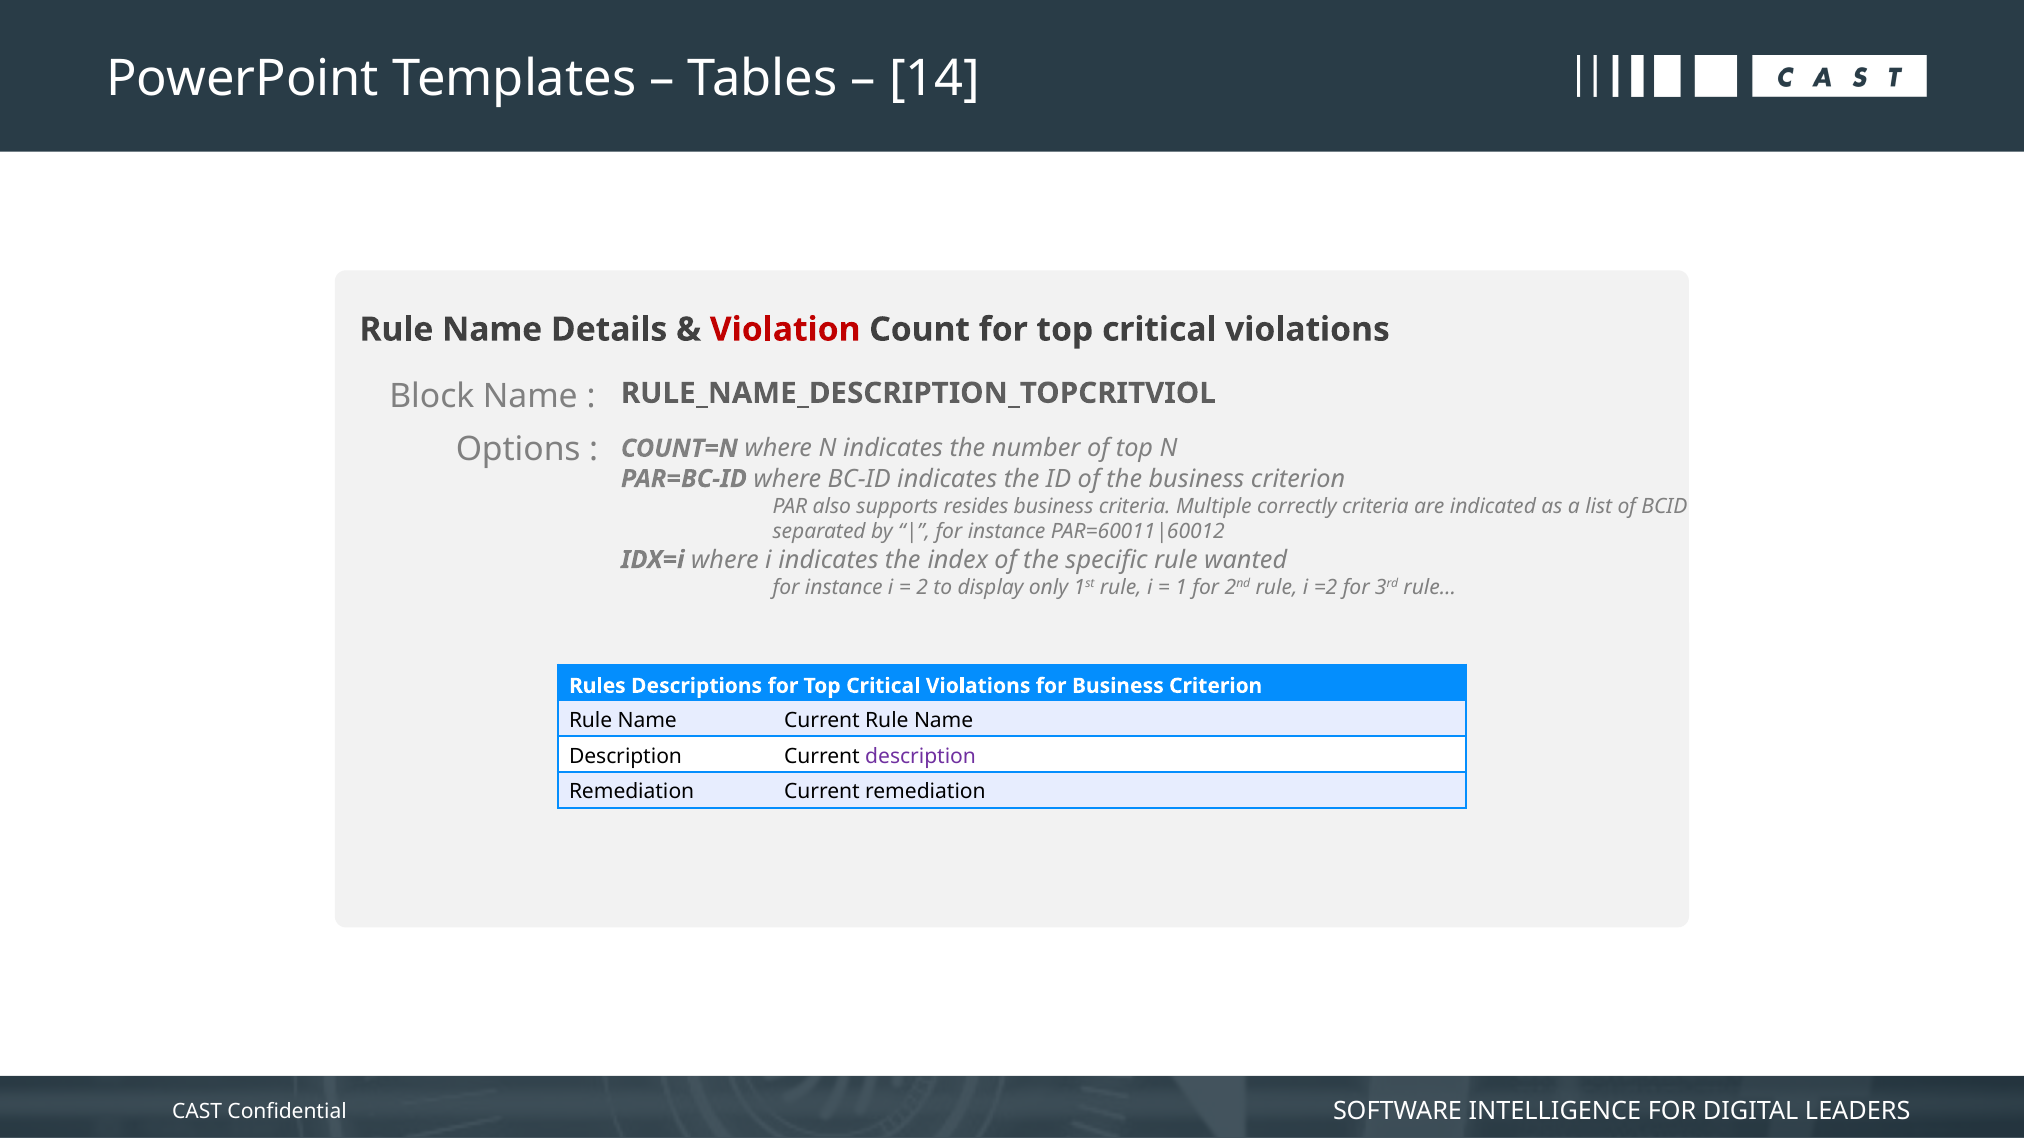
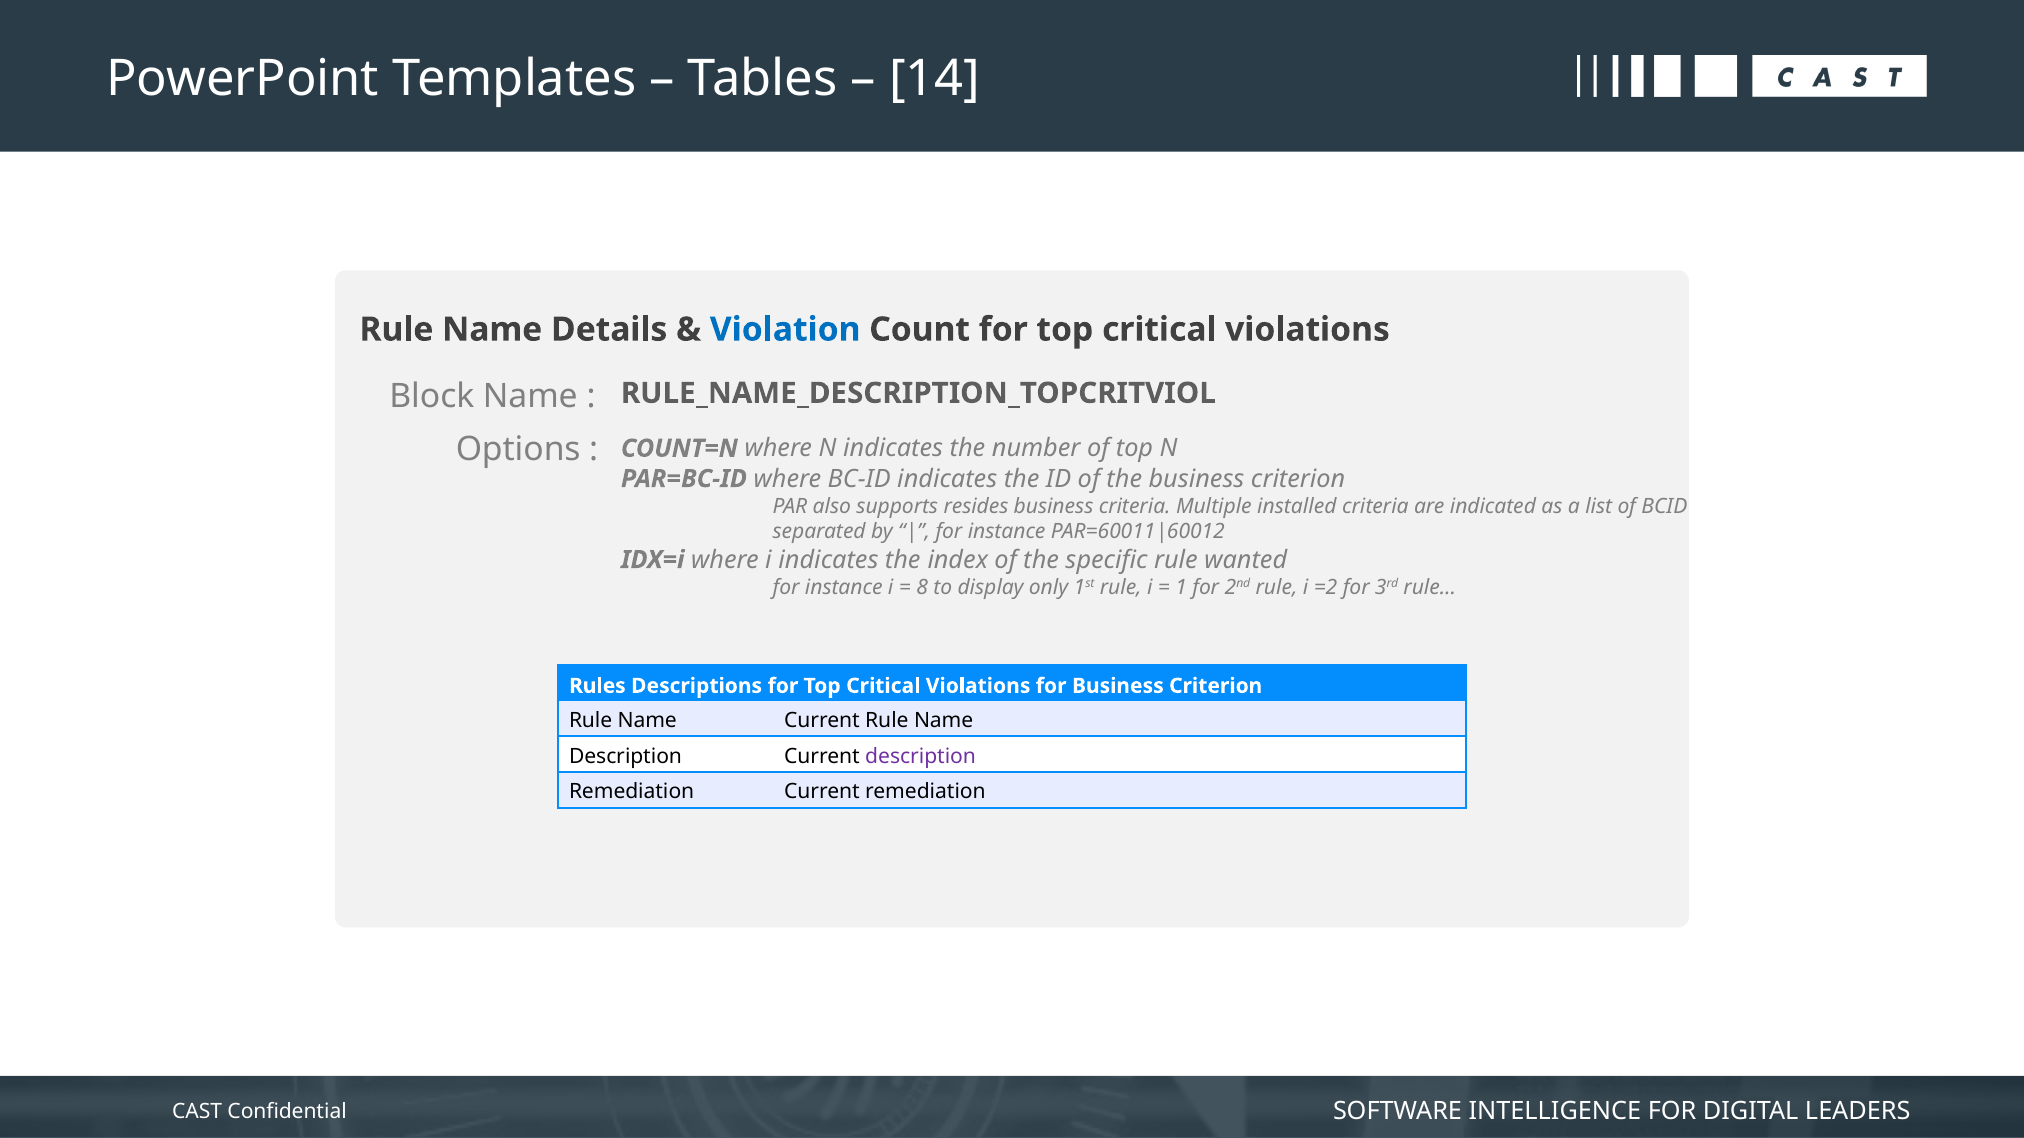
Violation colour: red -> blue (785, 330)
correctly: correctly -> installed (1297, 507)
2: 2 -> 8 (922, 588)
